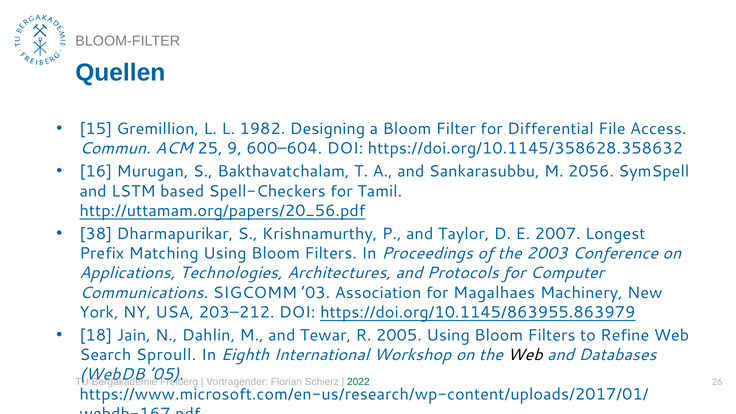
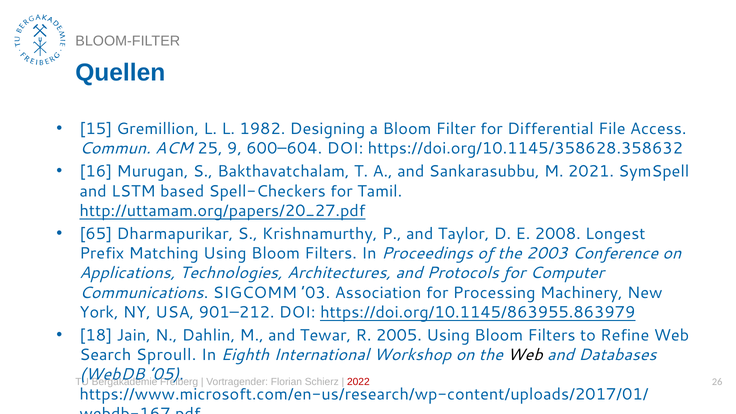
2056: 2056 -> 2021 (591, 172)
http://uttamam.org/papers/20_56.pdf: http://uttamam.org/papers/20_56.pdf -> http://uttamam.org/papers/20_27.pdf (222, 211)
38: 38 -> 65 (96, 234)
2007: 2007 -> 2008 (558, 234)
Magalhaes: Magalhaes -> Processing (494, 293)
203–212: 203–212 -> 901–212 (237, 312)
2022 colour: green -> red (358, 382)
